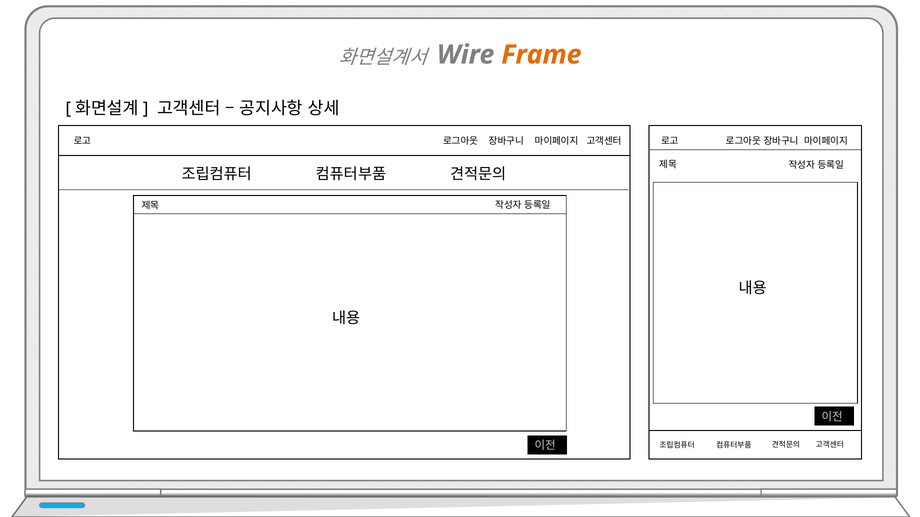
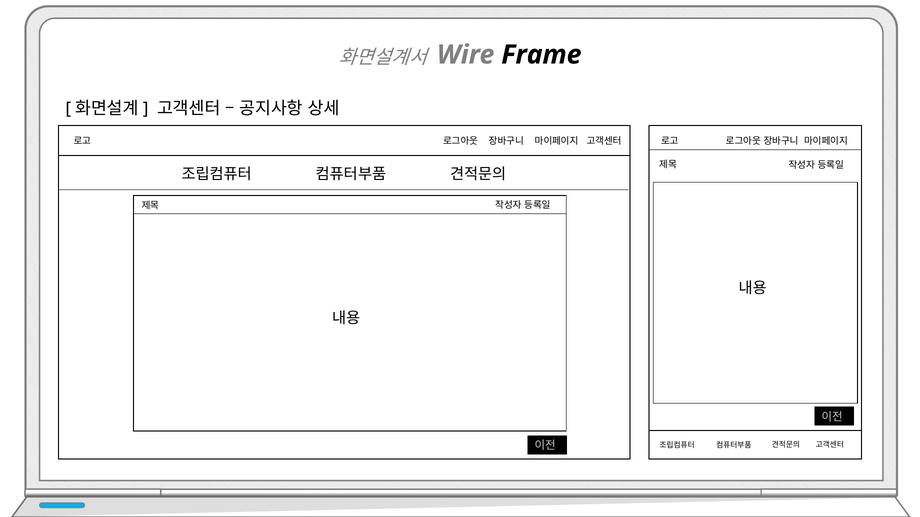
Frame colour: orange -> black (541, 55)
